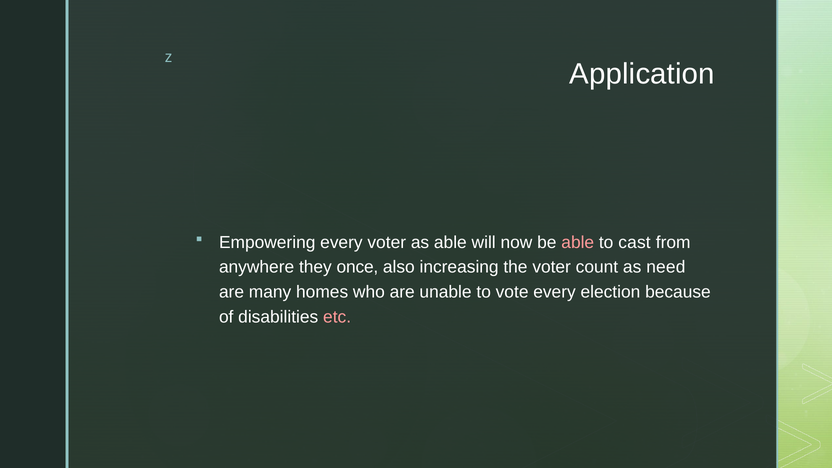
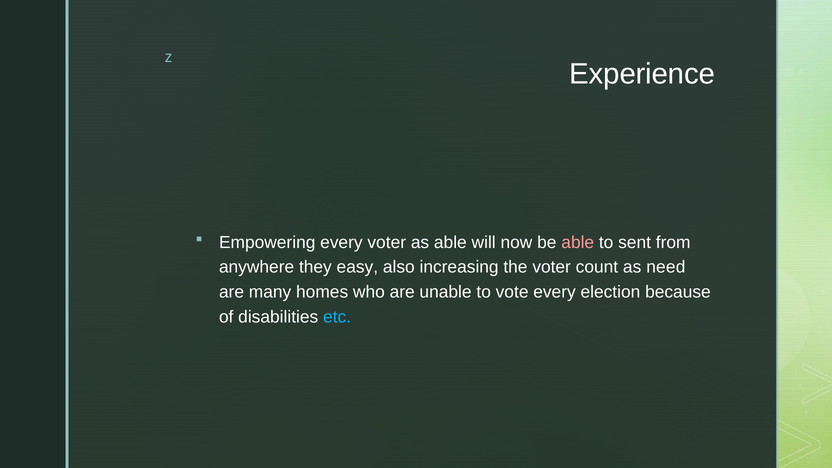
Application: Application -> Experience (642, 74)
cast: cast -> sent (635, 242)
once: once -> easy (357, 267)
etc colour: pink -> light blue (337, 317)
